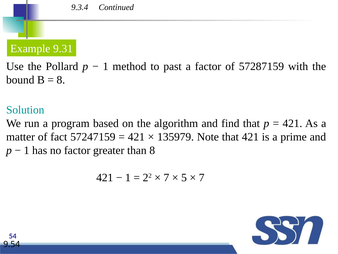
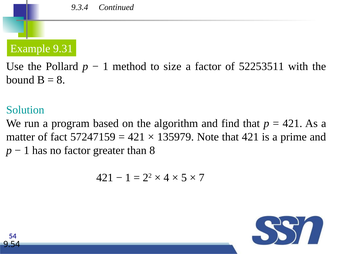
past: past -> size (172, 66)
57287159: 57287159 -> 52253511 (261, 66)
7: 7 -> 4 (166, 177)
